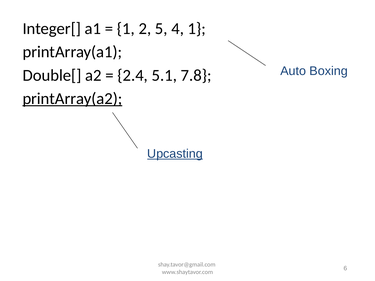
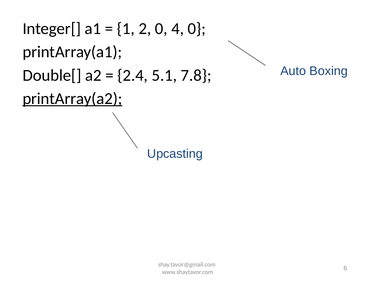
2 5: 5 -> 0 (161, 29)
4 1: 1 -> 0 (197, 29)
Upcasting underline: present -> none (175, 154)
